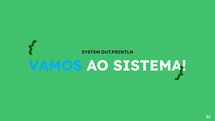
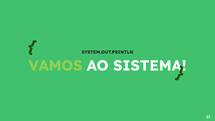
VAMOS colour: light blue -> light green (55, 66)
